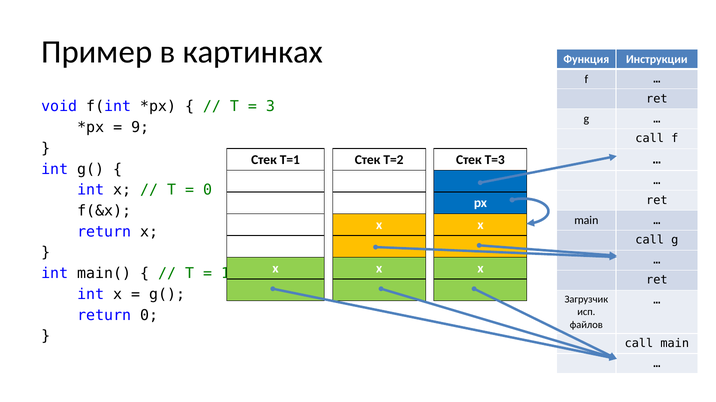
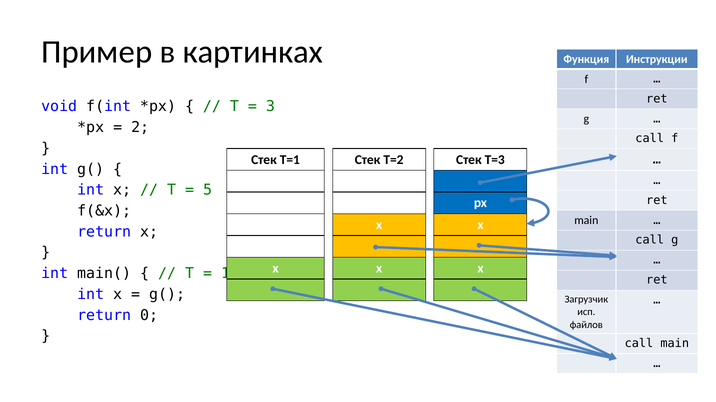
9: 9 -> 2 (140, 128)
0: 0 -> 5 (208, 190)
